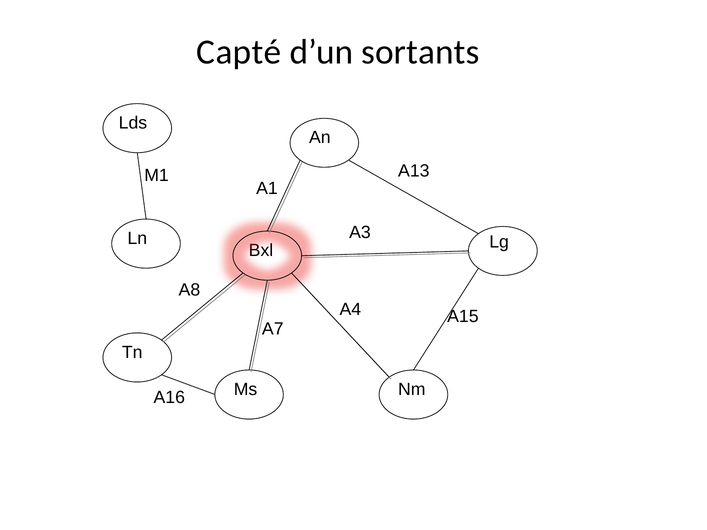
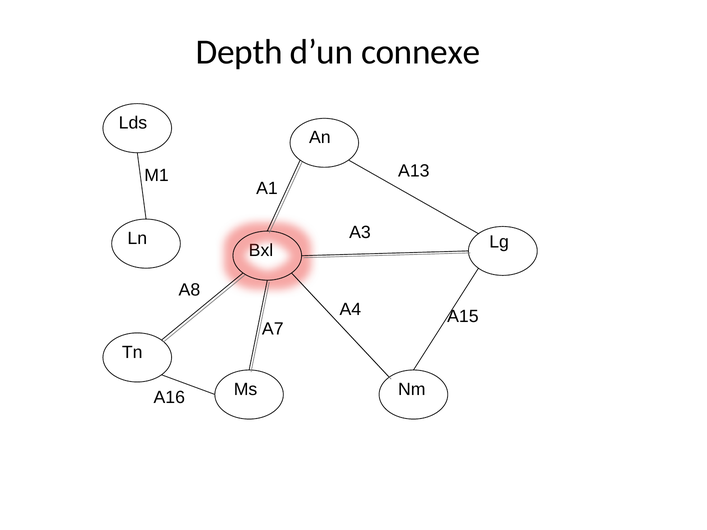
Capté: Capté -> Depth (239, 52)
sortants: sortants -> connexe (421, 52)
